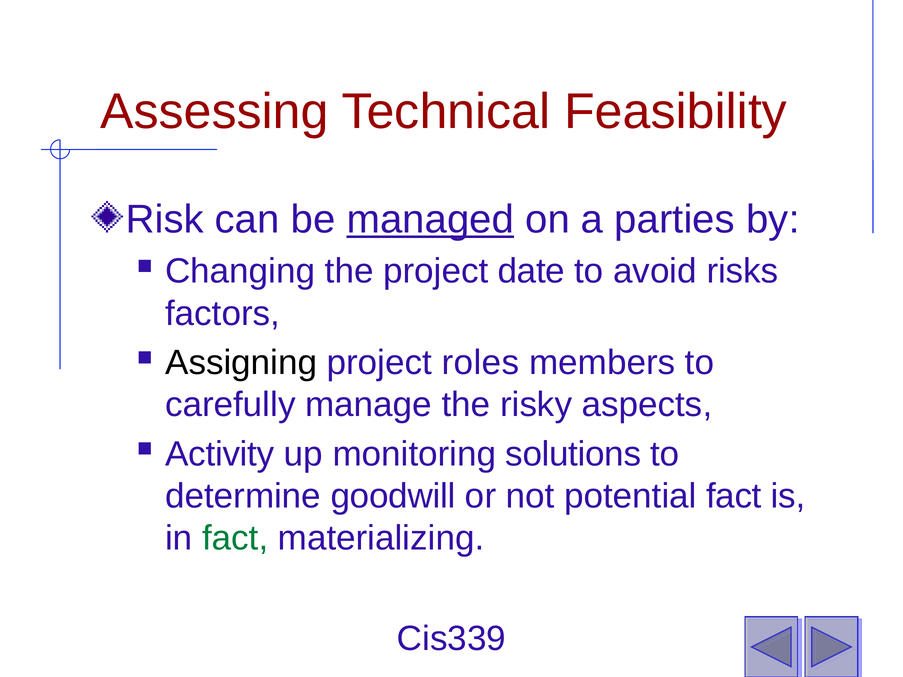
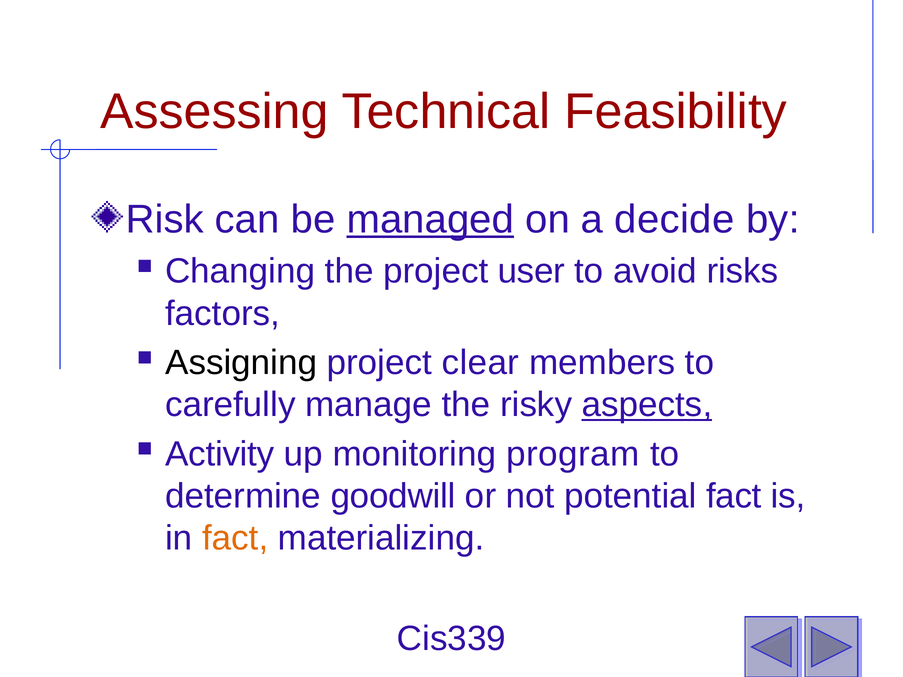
parties: parties -> decide (674, 220)
date: date -> user (531, 271)
roles: roles -> clear (480, 363)
aspects underline: none -> present (647, 405)
solutions: solutions -> program (573, 454)
fact colour: green -> orange (235, 538)
